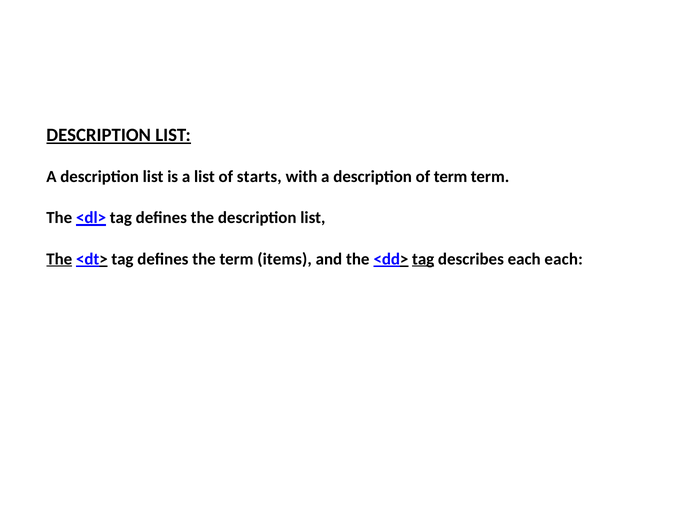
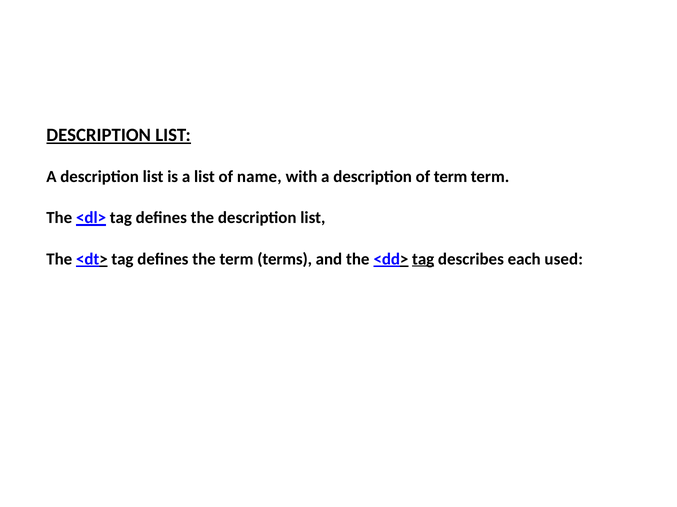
starts: starts -> name (259, 177)
The underline: present -> none (59, 259)
items: items -> terms (285, 259)
each each: each -> used (564, 259)
